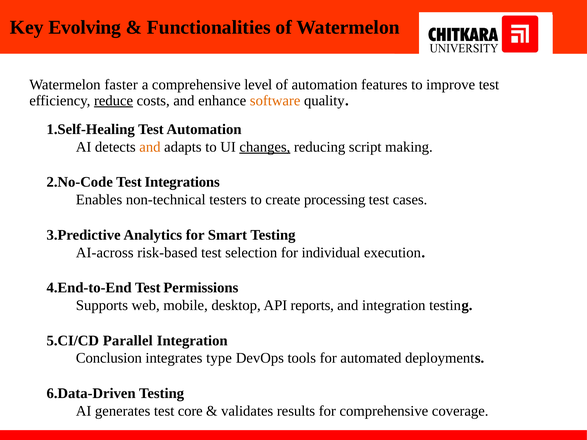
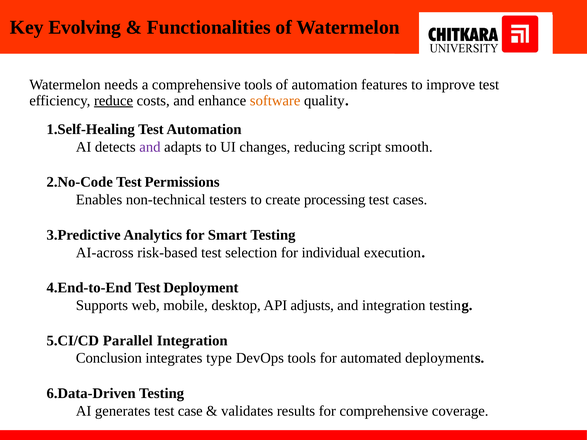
faster: faster -> needs (121, 85)
comprehensive level: level -> tools (258, 85)
and colour: orange -> purple (150, 147)
changes underline: present -> none (265, 147)
making: making -> smooth (409, 147)
Integrations: Integrations -> Permissions (182, 182)
Permissions: Permissions -> Deployment (201, 288)
reports: reports -> adjusts (312, 306)
core: core -> case (190, 411)
